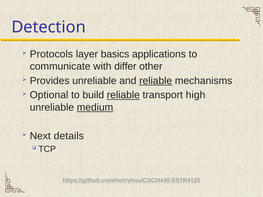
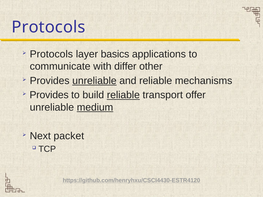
Detection: Detection -> Protocols (48, 27)
unreliable underline: none -> present (94, 81)
reliable underline: present -> none (156, 81)
Optional: Optional -> Provides (49, 95)
high: high -> offer (196, 95)
details: details -> packet (69, 136)
